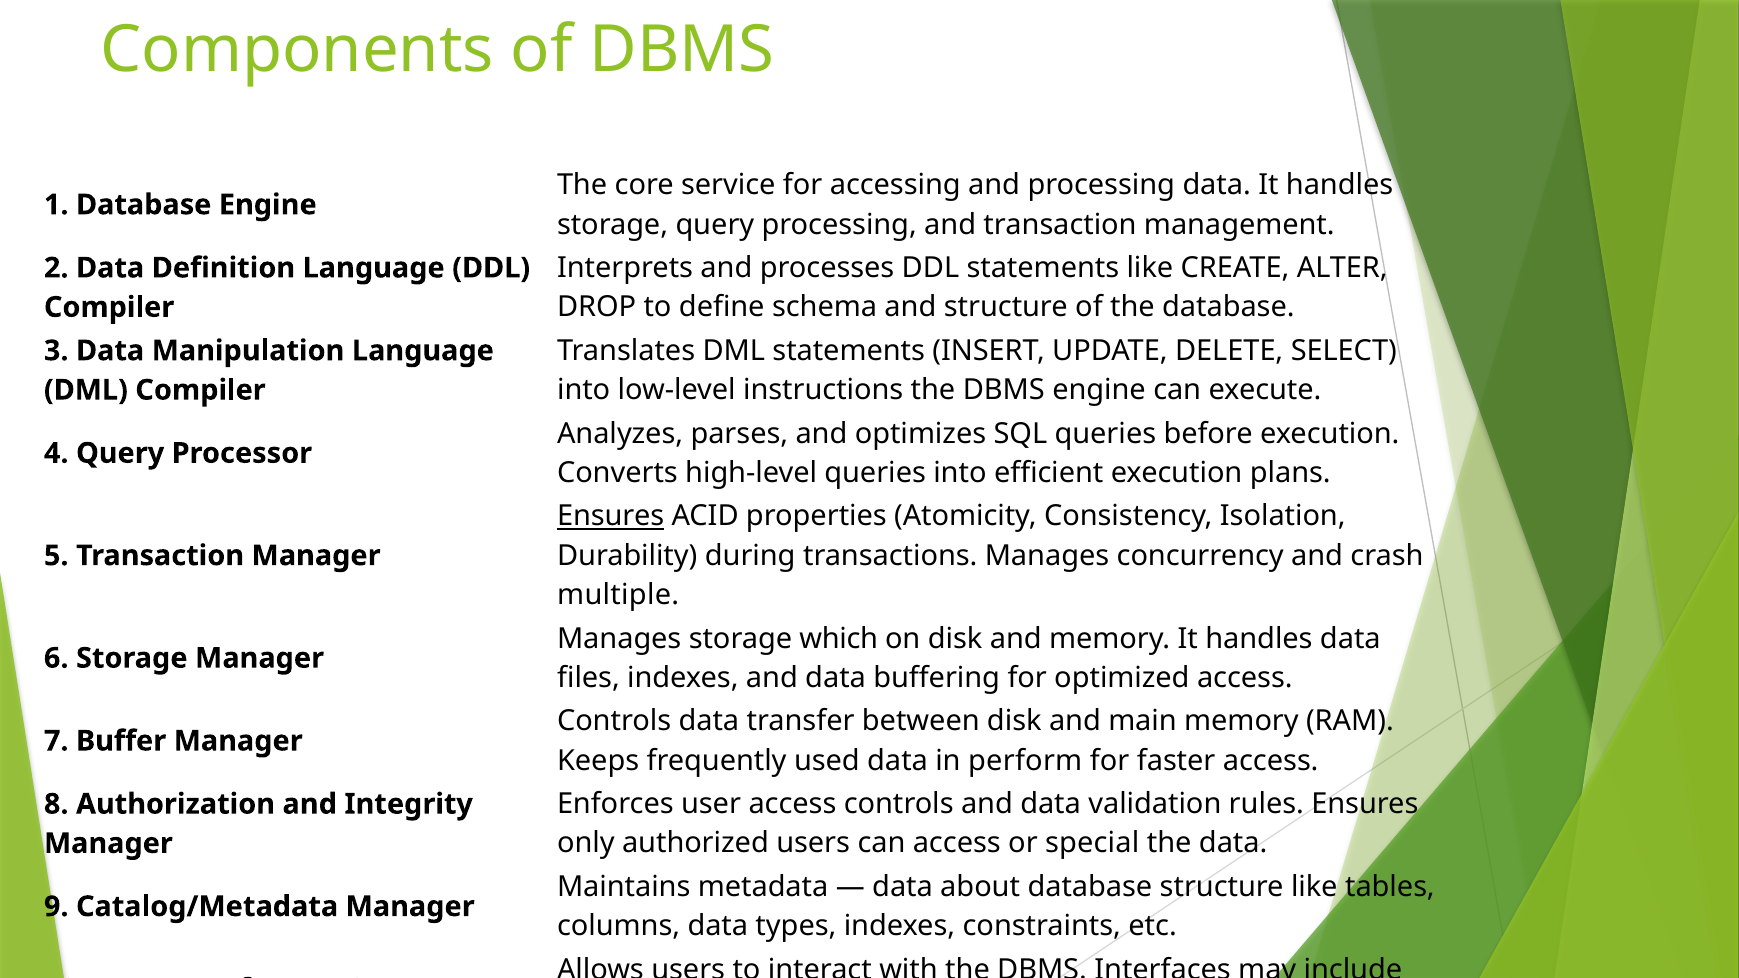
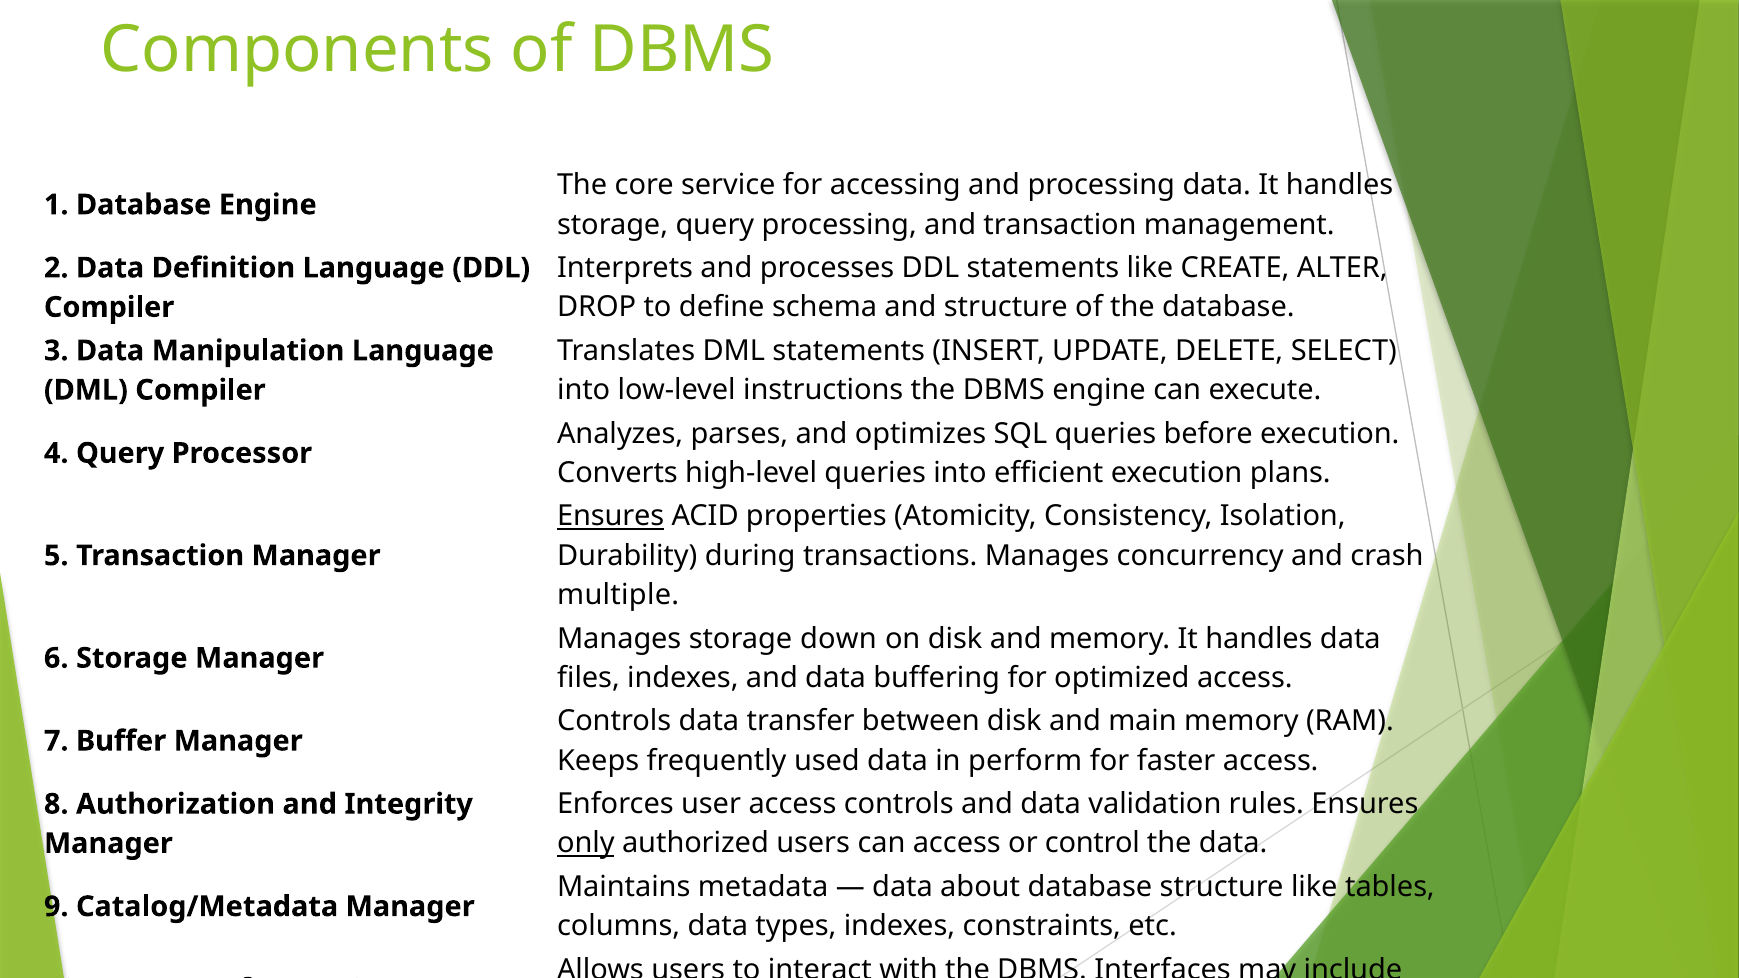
which: which -> down (838, 639)
only underline: none -> present (586, 844)
special: special -> control (1092, 844)
